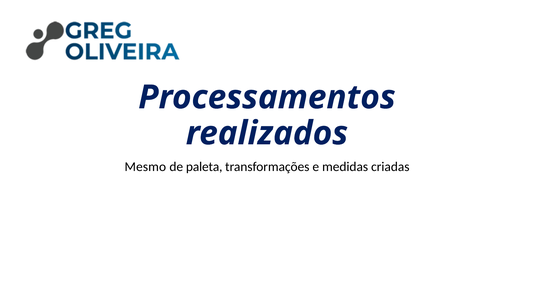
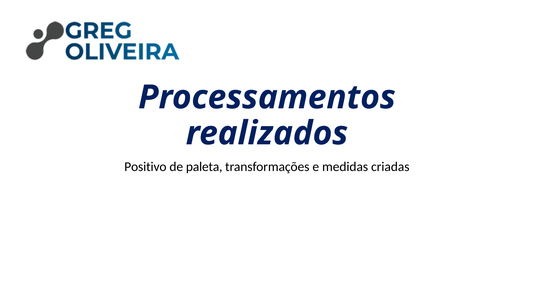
Mesmo: Mesmo -> Positivo (145, 167)
